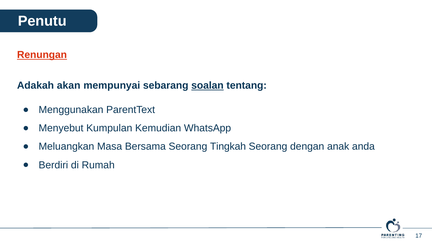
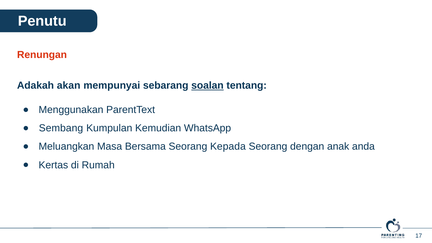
Renungan underline: present -> none (42, 55)
Menyebut: Menyebut -> Sembang (61, 128)
Tingkah: Tingkah -> Kepada (228, 147)
Berdiri: Berdiri -> Kertas (53, 165)
